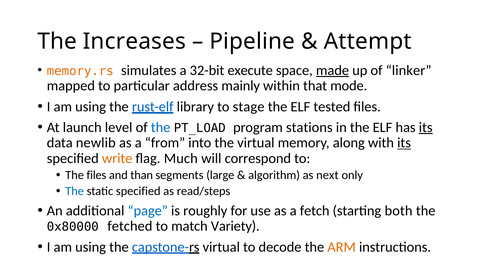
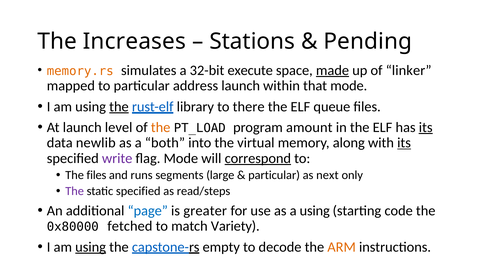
Pipeline: Pipeline -> Stations (252, 41)
Attempt: Attempt -> Pending (368, 41)
address mainly: mainly -> launch (241, 86)
the underline: none -> present (119, 107)
stage: stage -> there (249, 107)
tested: tested -> queue (332, 107)
the colour: blue -> orange (161, 127)
stations: stations -> amount (309, 127)
from: from -> both (165, 143)
write colour: orange -> purple (117, 158)
flag Much: Much -> Mode (181, 158)
correspond underline: none -> present (258, 158)
than: than -> runs (142, 175)
algorithm: algorithm -> particular (274, 175)
The colour: blue -> purple (75, 191)
roughly: roughly -> greater (205, 211)
a fetch: fetch -> using (315, 211)
both: both -> code (399, 211)
using underline: none -> present (91, 247)
capstone-rs virtual: virtual -> empty (221, 247)
